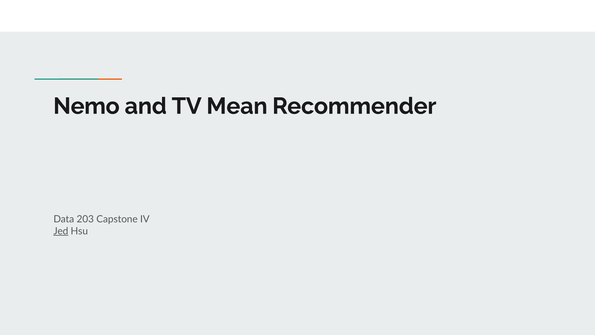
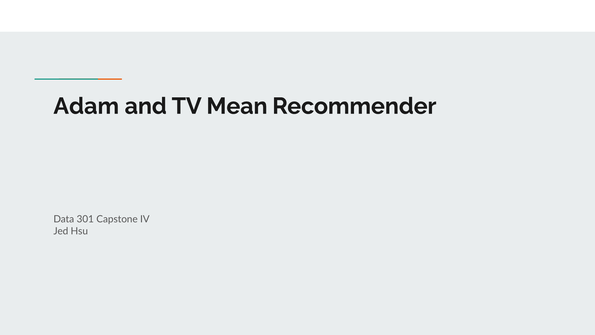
Nemo: Nemo -> Adam (86, 106)
203: 203 -> 301 (85, 219)
Jed underline: present -> none (61, 231)
